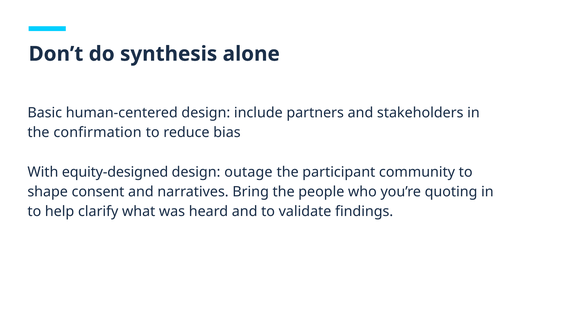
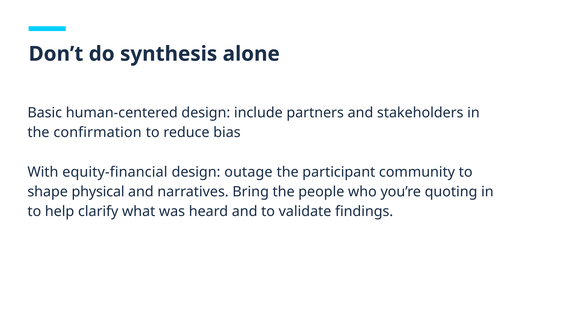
equity-designed: equity-designed -> equity-financial (115, 172)
consent: consent -> physical (98, 192)
